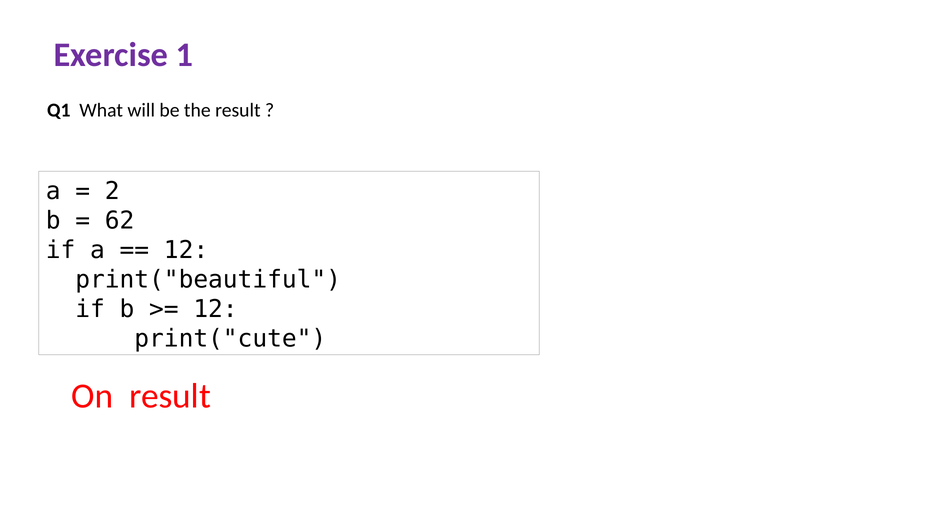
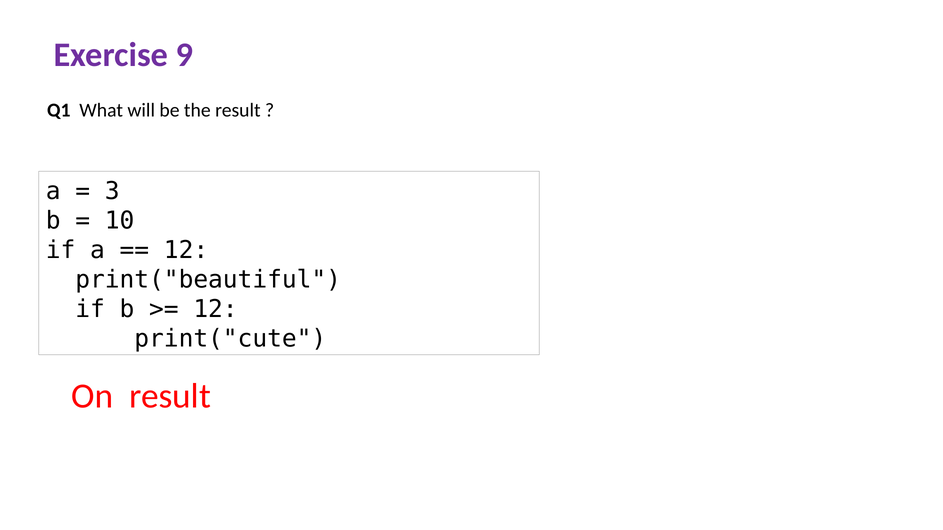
1: 1 -> 9 (185, 55)
2: 2 -> 3 (112, 192)
62: 62 -> 10 (120, 221)
